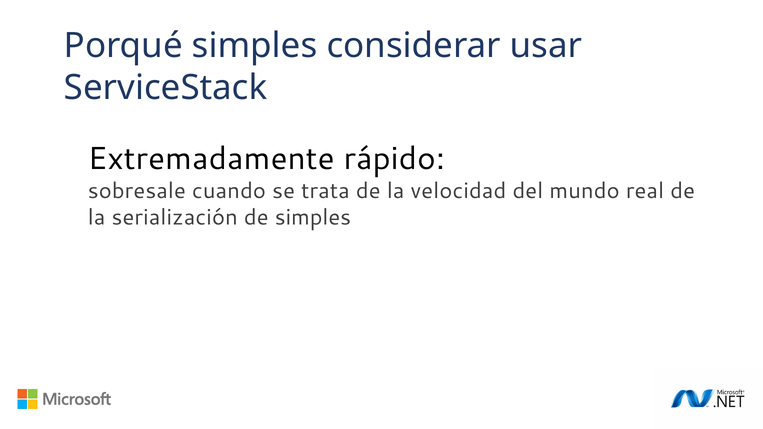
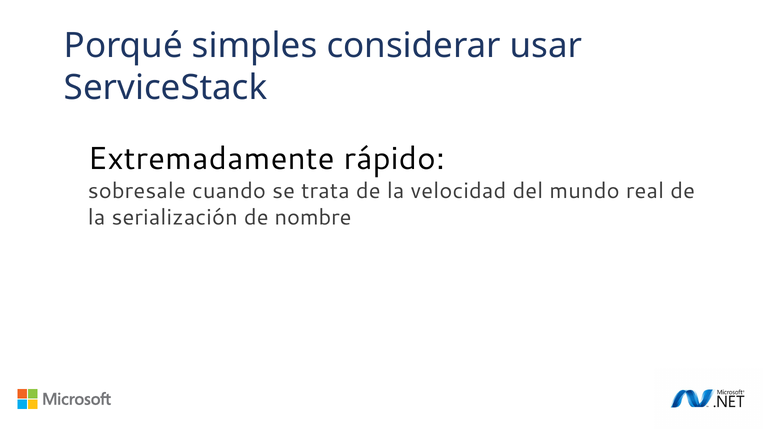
de simples: simples -> nombre (313, 217)
